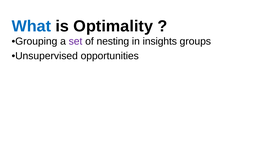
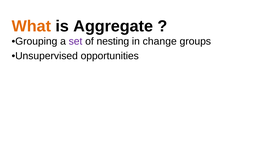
What colour: blue -> orange (31, 26)
Optimality: Optimality -> Aggregate (113, 26)
insights: insights -> change (160, 41)
